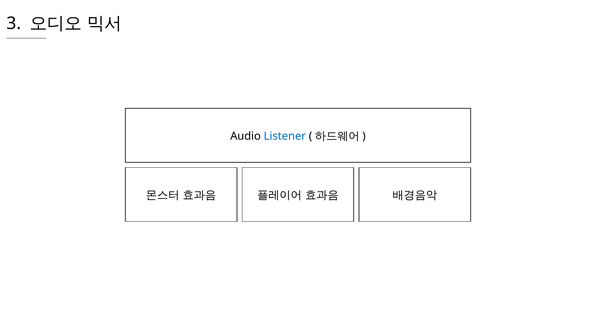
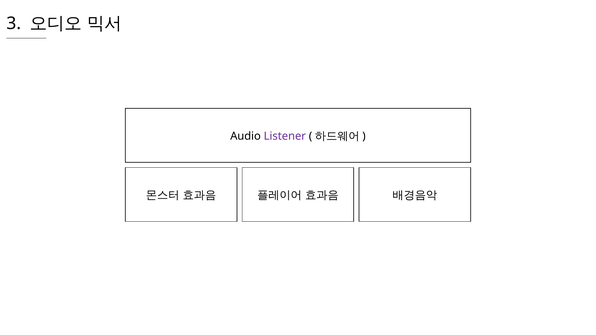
Listener colour: blue -> purple (285, 136)
